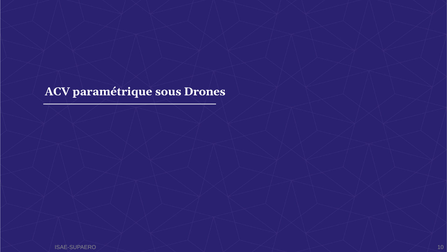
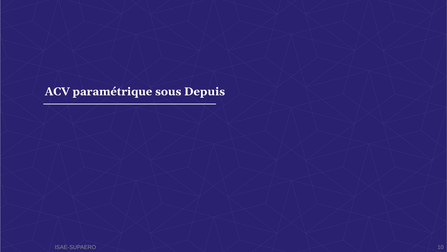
Drones: Drones -> Depuis (205, 91)
